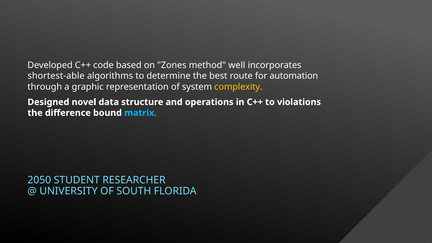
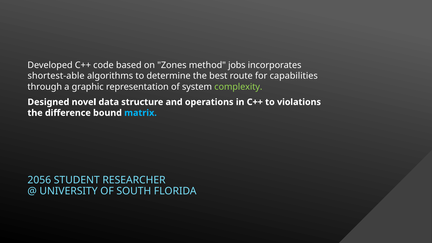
well: well -> jobs (237, 65)
automation: automation -> capabilities (294, 76)
complexity colour: yellow -> light green (238, 87)
2050: 2050 -> 2056 (39, 180)
